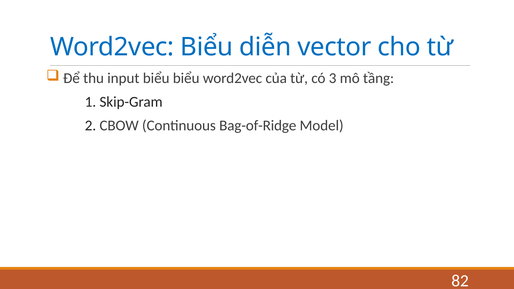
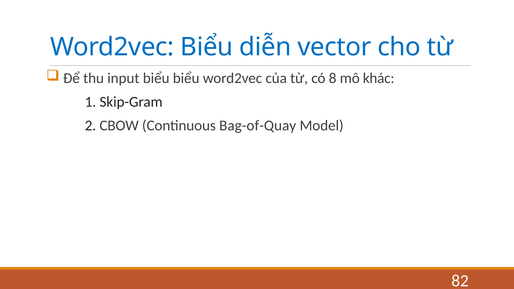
3: 3 -> 8 (333, 78)
tầng: tầng -> khác (379, 78)
Bag-of-Ridge: Bag-of-Ridge -> Bag-of-Quay (258, 126)
